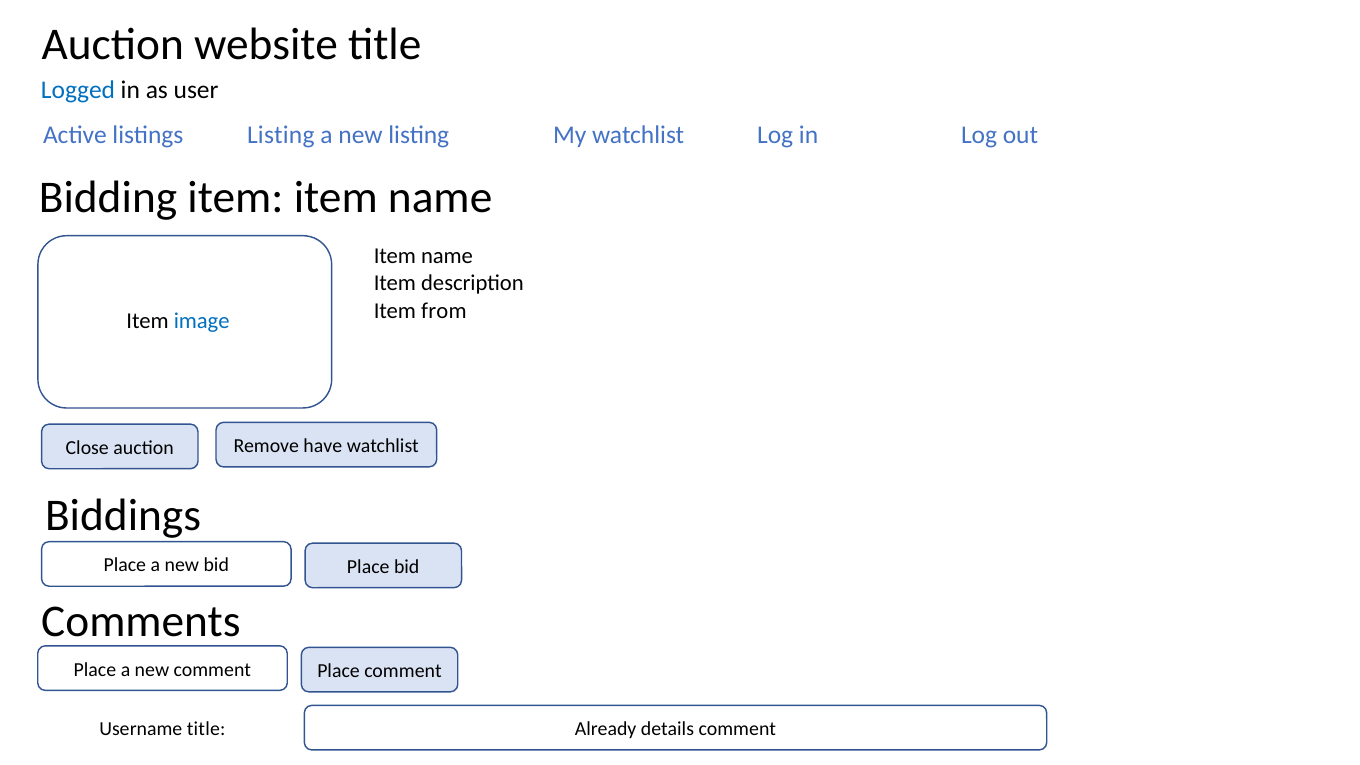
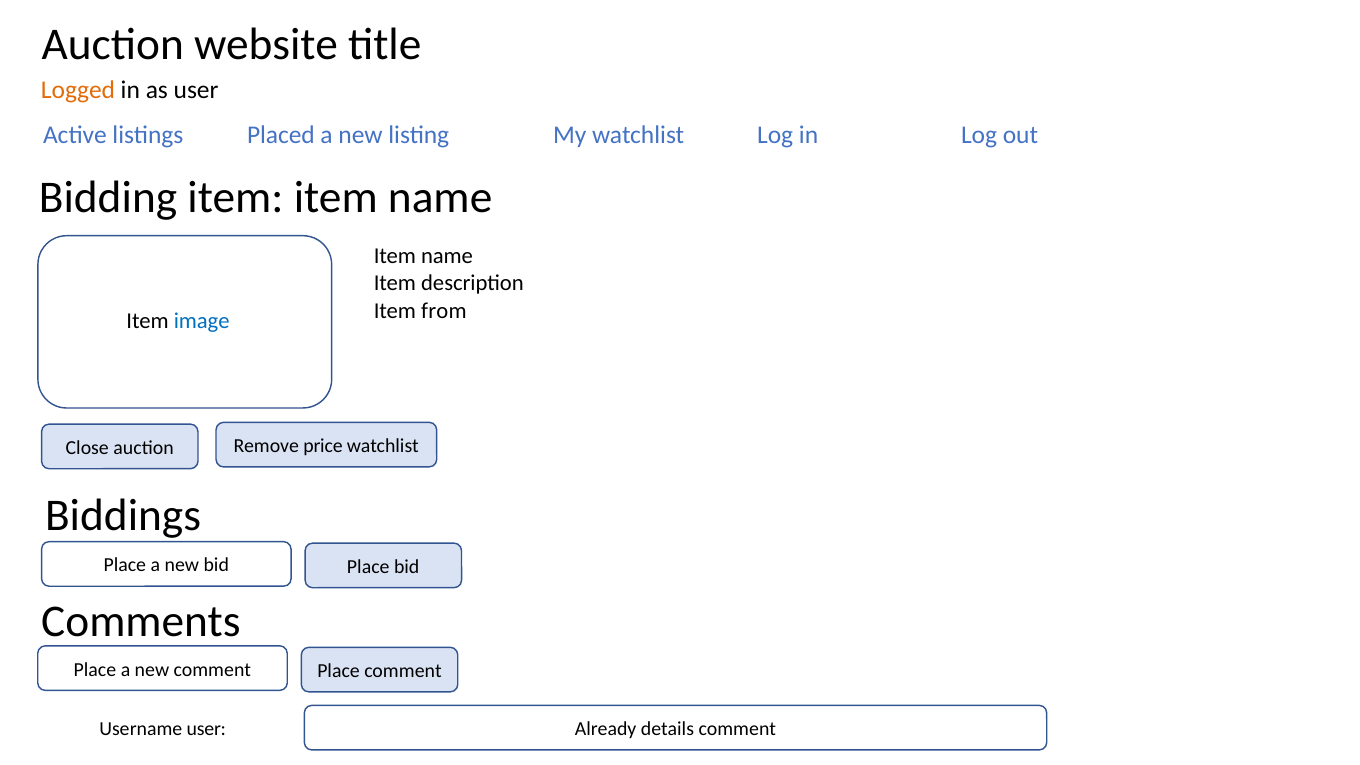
Logged colour: blue -> orange (78, 91)
listings Listing: Listing -> Placed (281, 135)
have: have -> price (323, 446)
Username title: title -> user (206, 729)
